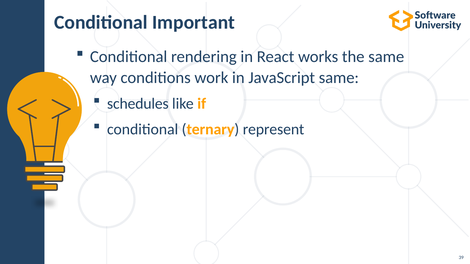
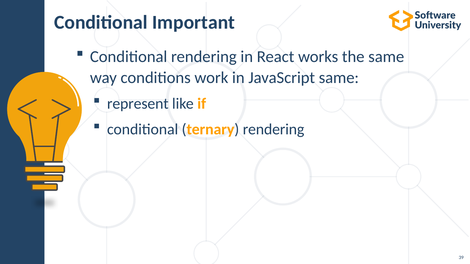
schedules: schedules -> represent (138, 104)
ternary represent: represent -> rendering (274, 129)
